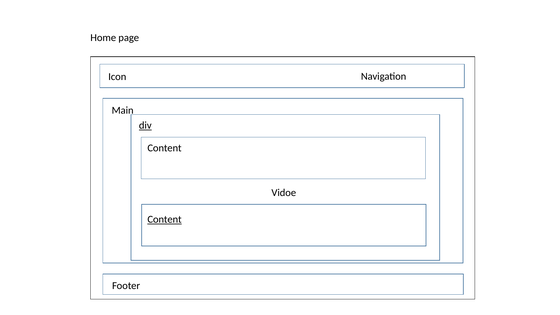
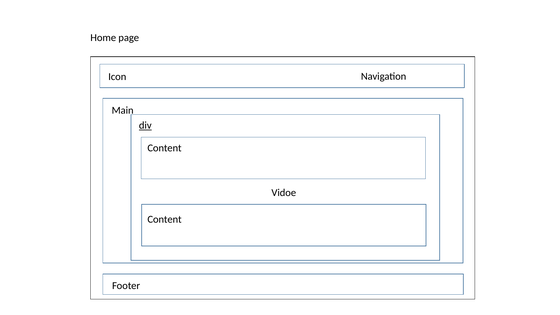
Content underline: present -> none (165, 219)
